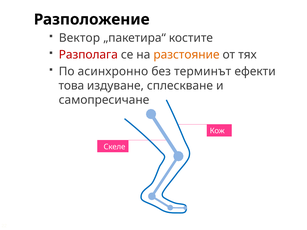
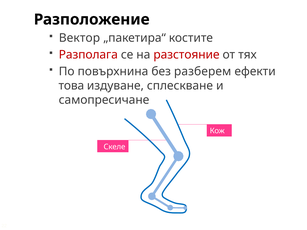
разстояние colour: orange -> red (186, 55)
асинхронно: асинхронно -> повърхнина (113, 71)
терминът: терминът -> разберем (203, 71)
